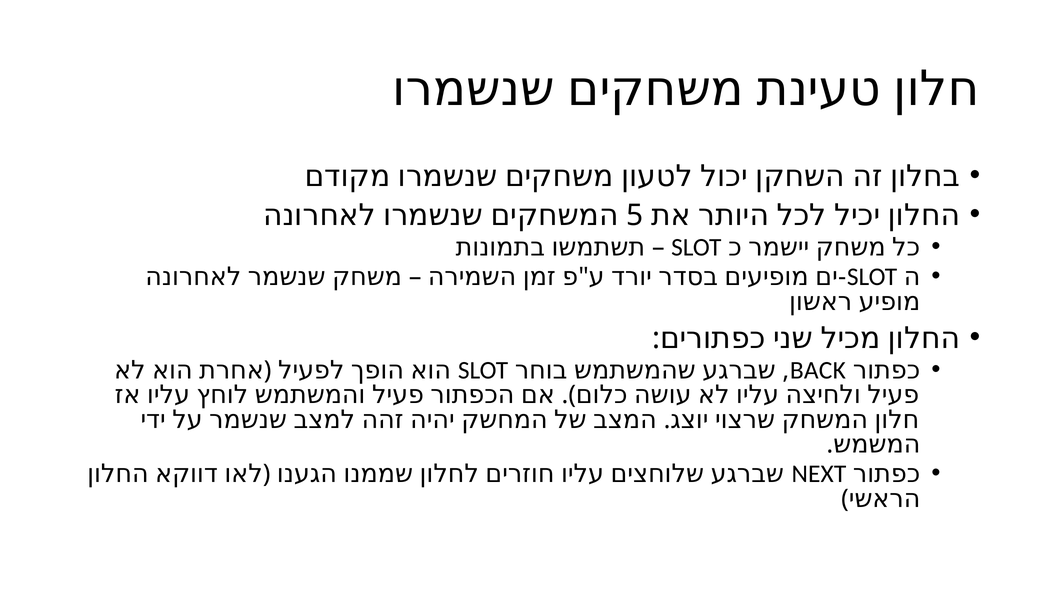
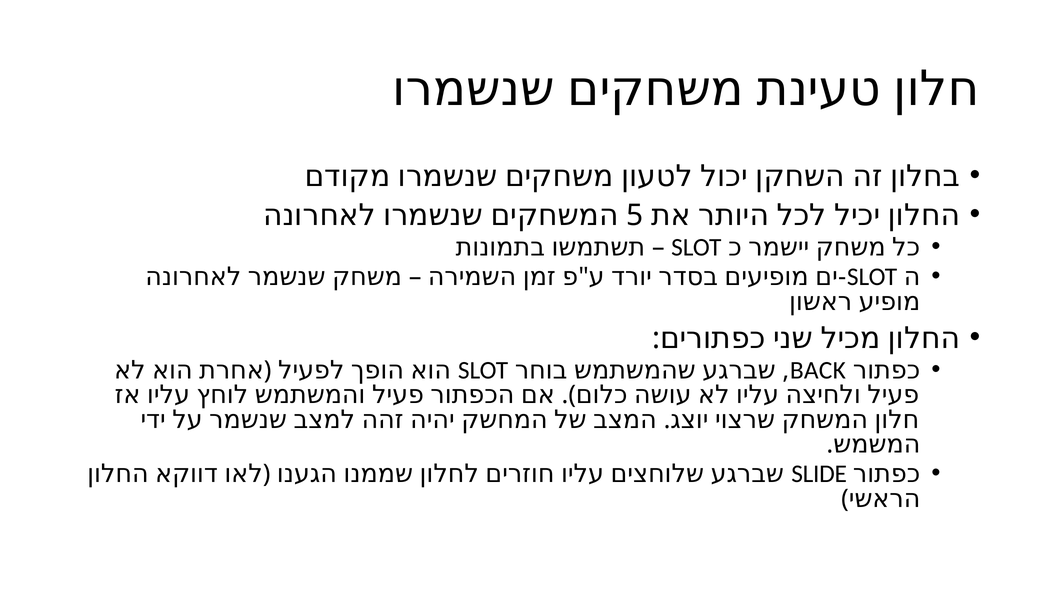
NEXT: NEXT -> SLIDE (819, 474)
